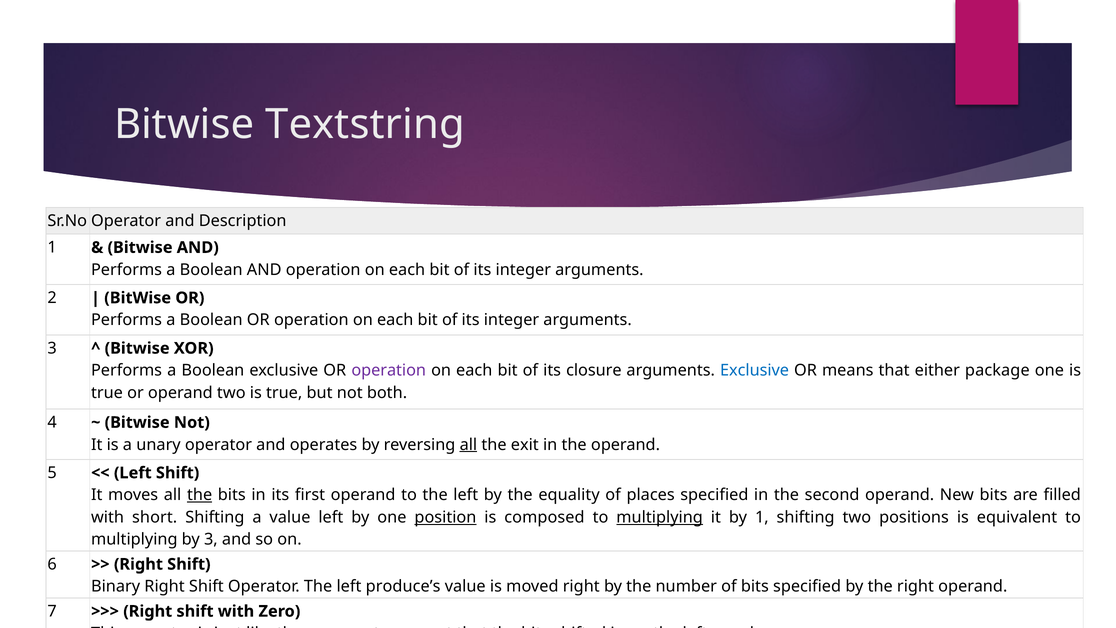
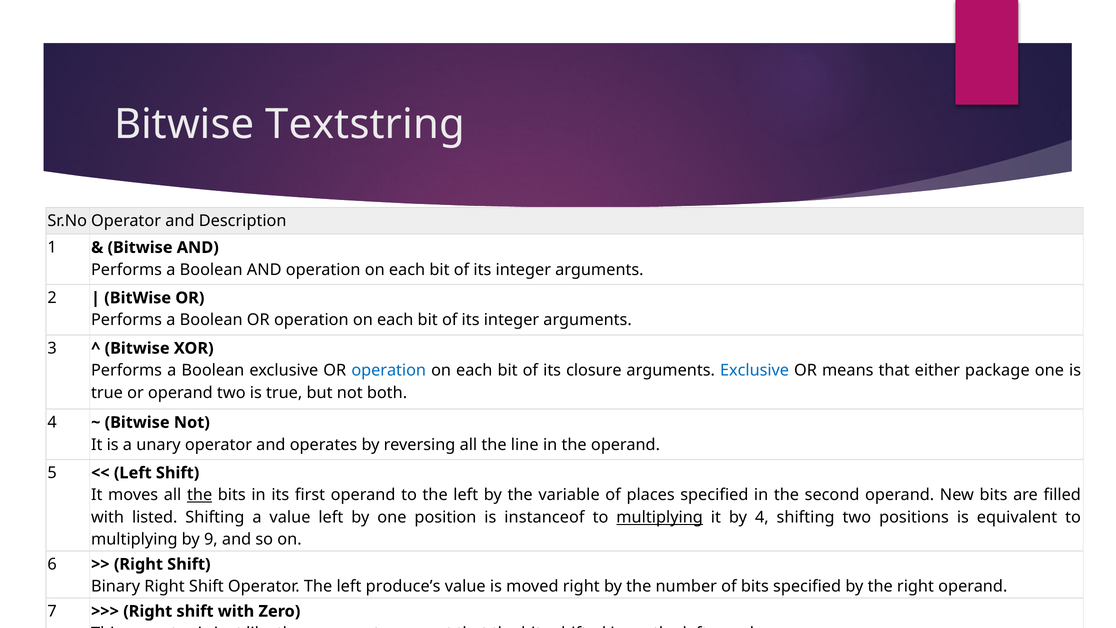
operation colour: purple -> blue (389, 370)
all underline: present -> none (468, 444)
exit: exit -> line (525, 444)
equality: equality -> variable (569, 495)
short: short -> listed (155, 517)
position underline: present -> none (445, 517)
composed: composed -> instanceof (544, 517)
by 1: 1 -> 4 (762, 517)
by 3: 3 -> 9 (211, 539)
